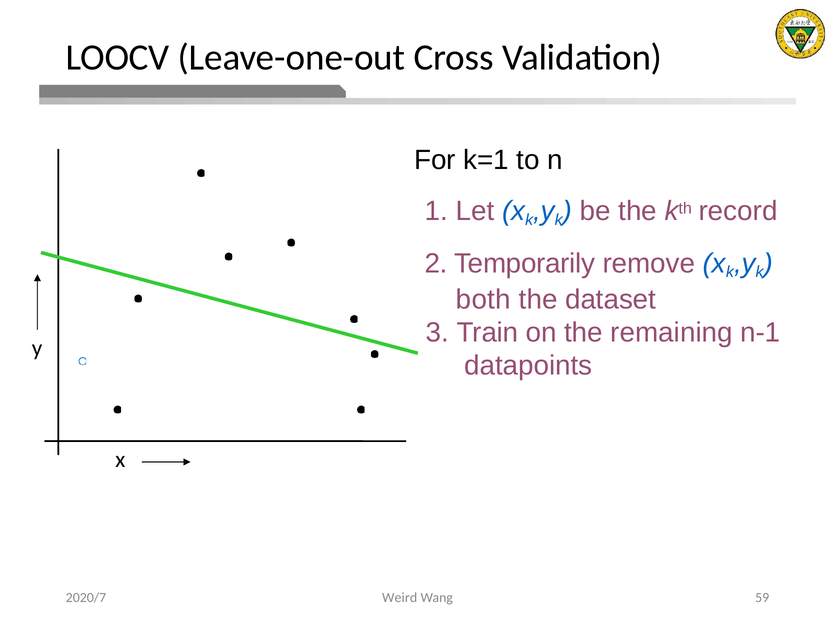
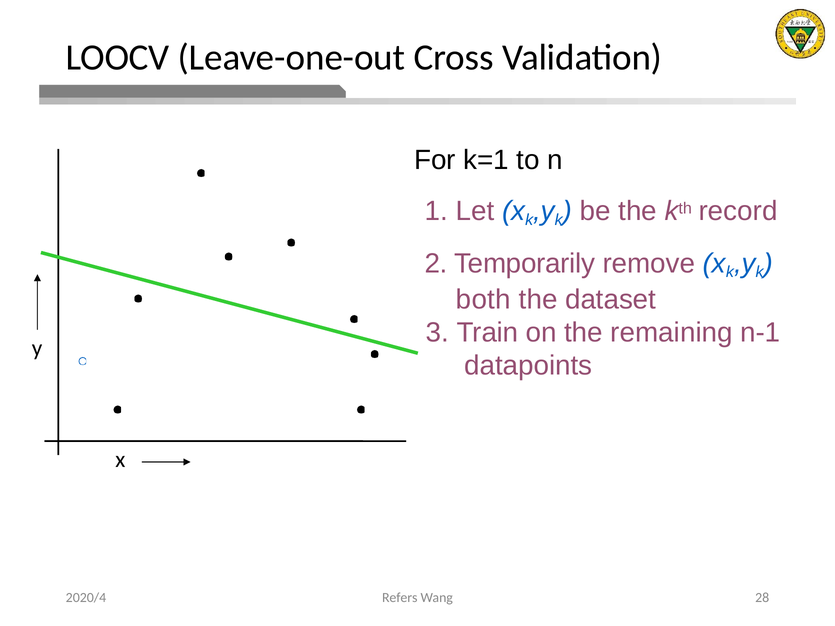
Weird: Weird -> Refers (400, 598)
59: 59 -> 28 (762, 598)
2020/7: 2020/7 -> 2020/4 (86, 598)
